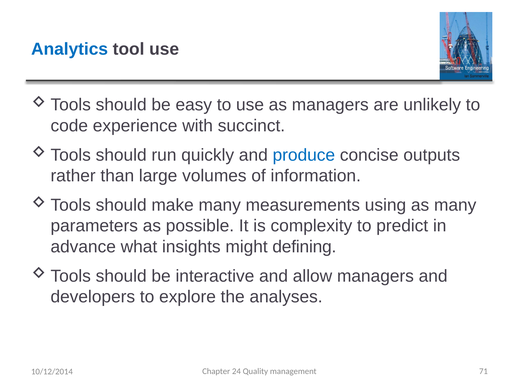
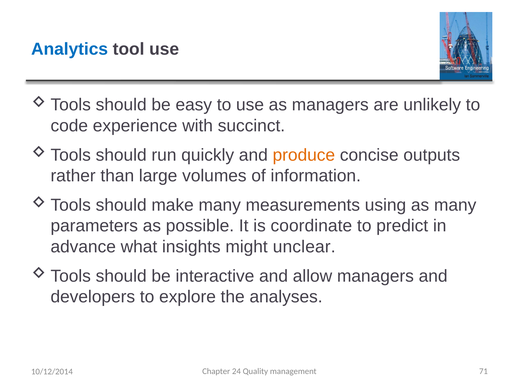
produce colour: blue -> orange (304, 155)
complexity: complexity -> coordinate (311, 226)
defining: defining -> unclear (304, 247)
